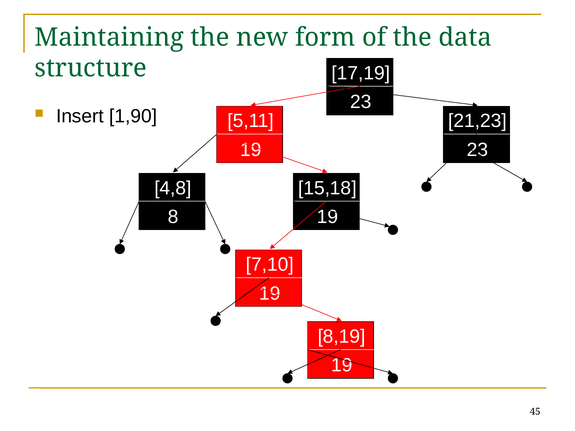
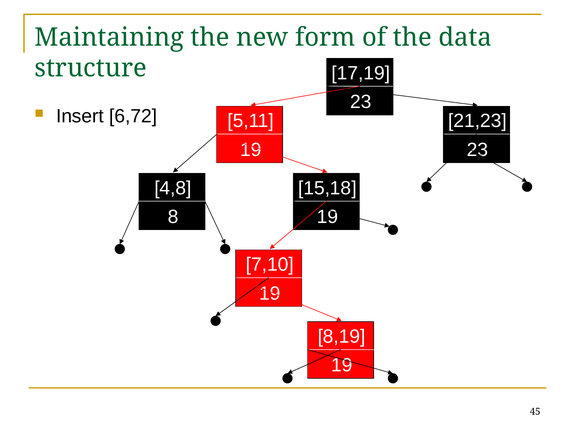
1,90: 1,90 -> 6,72 (133, 116)
